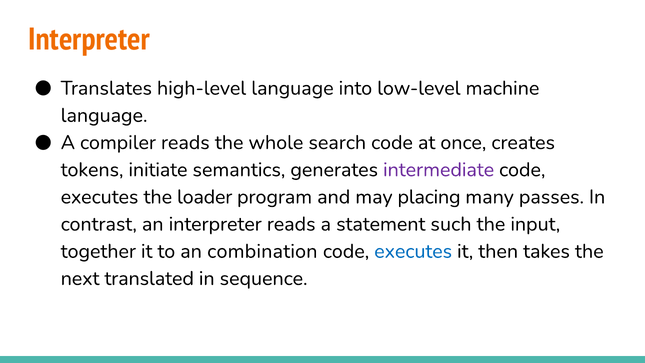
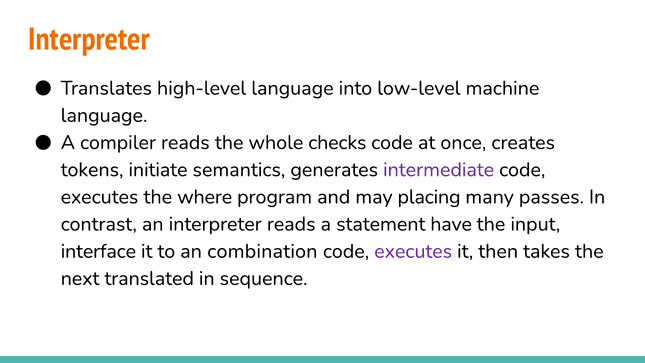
search: search -> checks (337, 142)
loader: loader -> where (205, 197)
such: such -> have (451, 224)
together: together -> interface (98, 251)
executes colour: blue -> purple (413, 251)
